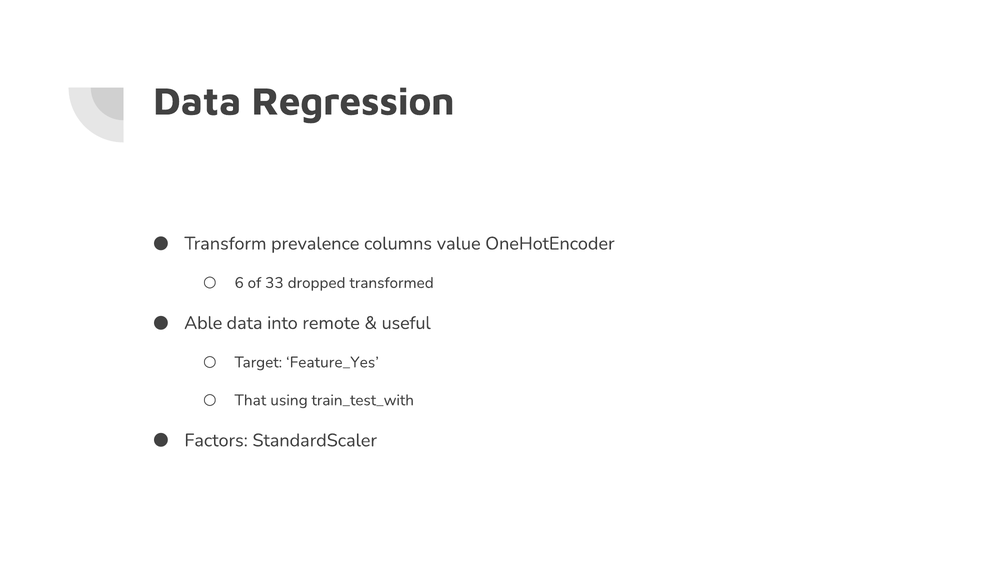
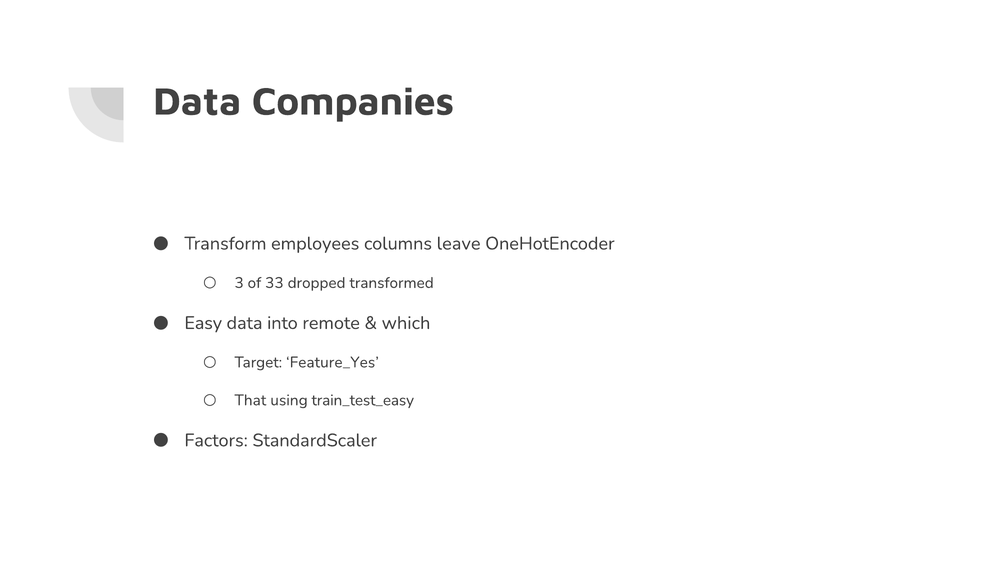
Regression: Regression -> Companies (353, 102)
prevalence: prevalence -> employees (315, 244)
value: value -> leave (459, 244)
6: 6 -> 3 (239, 283)
Able: Able -> Easy (203, 323)
useful: useful -> which (406, 323)
train_test_with: train_test_with -> train_test_easy (363, 400)
